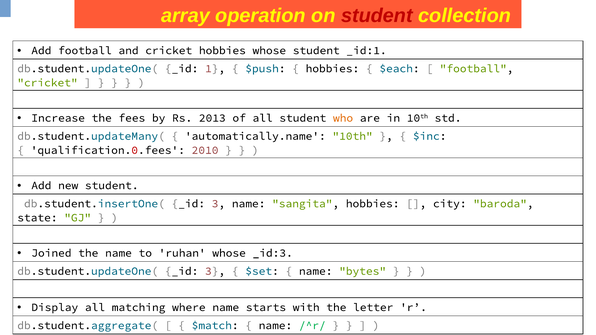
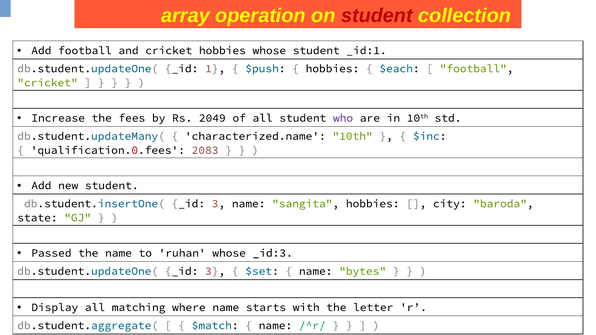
2013: 2013 -> 2049 (212, 118)
who colour: orange -> purple (343, 118)
automatically.name: automatically.name -> characterized.name (255, 136)
2010: 2010 -> 2083 (205, 150)
Joined: Joined -> Passed (51, 253)
